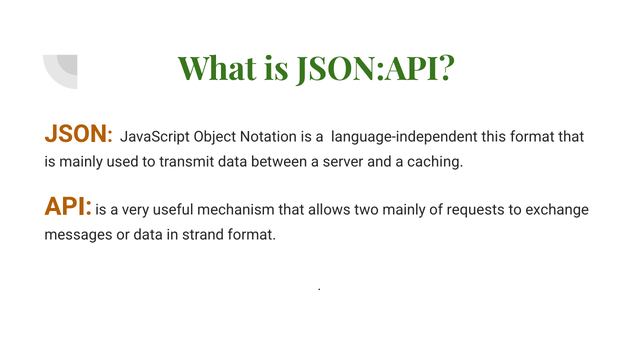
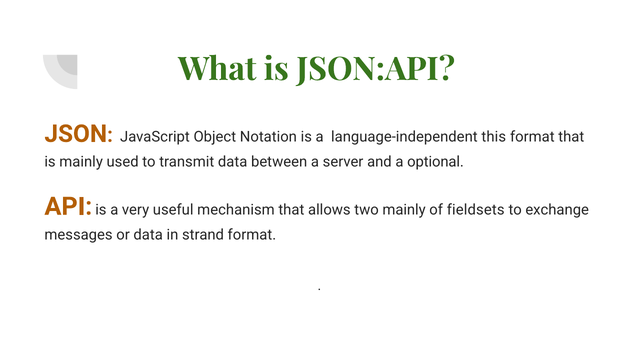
caching: caching -> optional (436, 162)
requests: requests -> fieldsets (476, 210)
